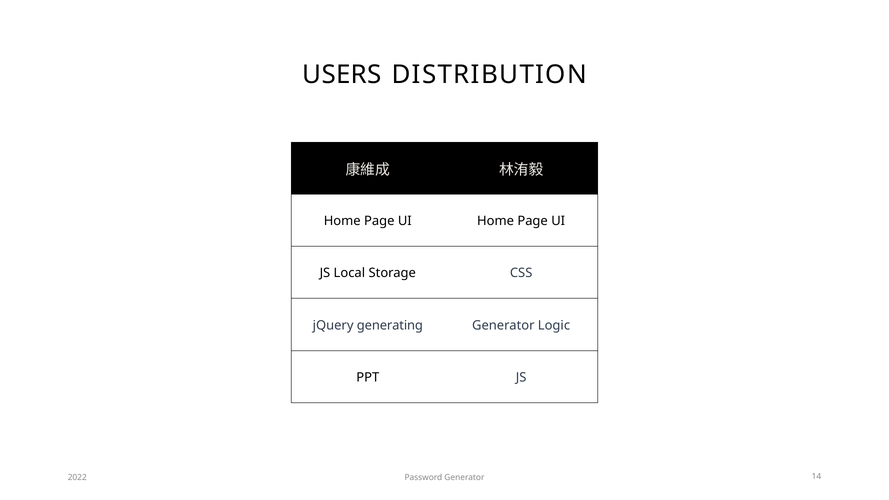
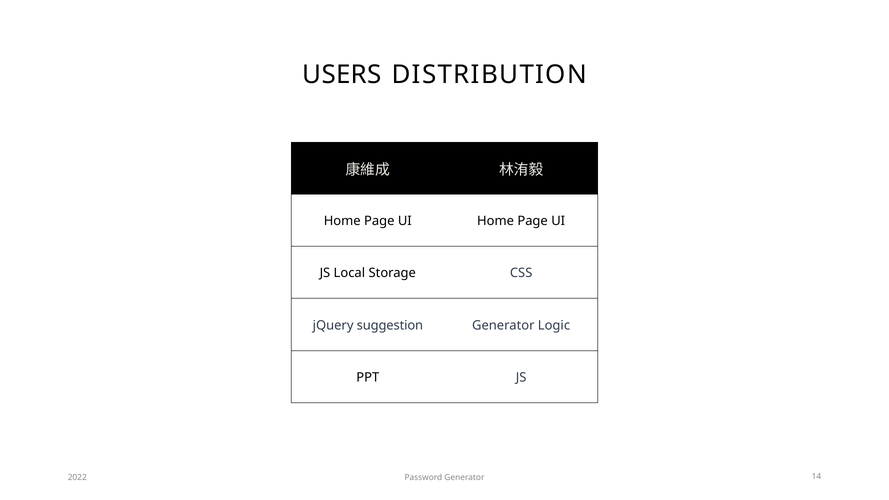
generating: generating -> suggestion (390, 325)
